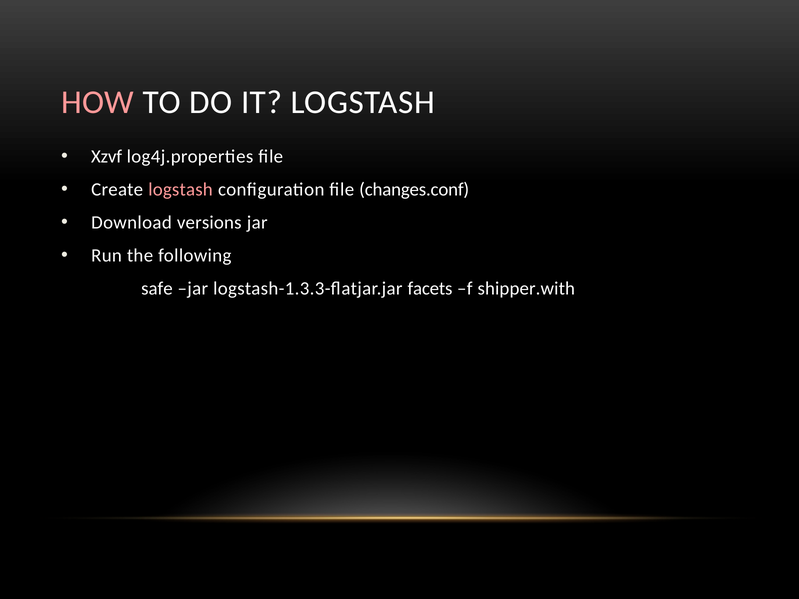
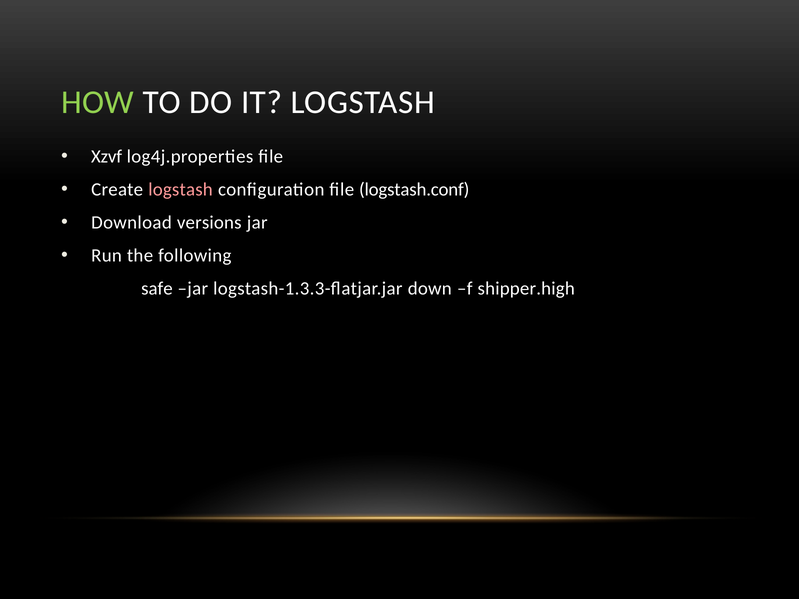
HOW colour: pink -> light green (98, 102)
changes.conf: changes.conf -> logstash.conf (414, 190)
facets: facets -> down (430, 289)
shipper.with: shipper.with -> shipper.high (526, 289)
